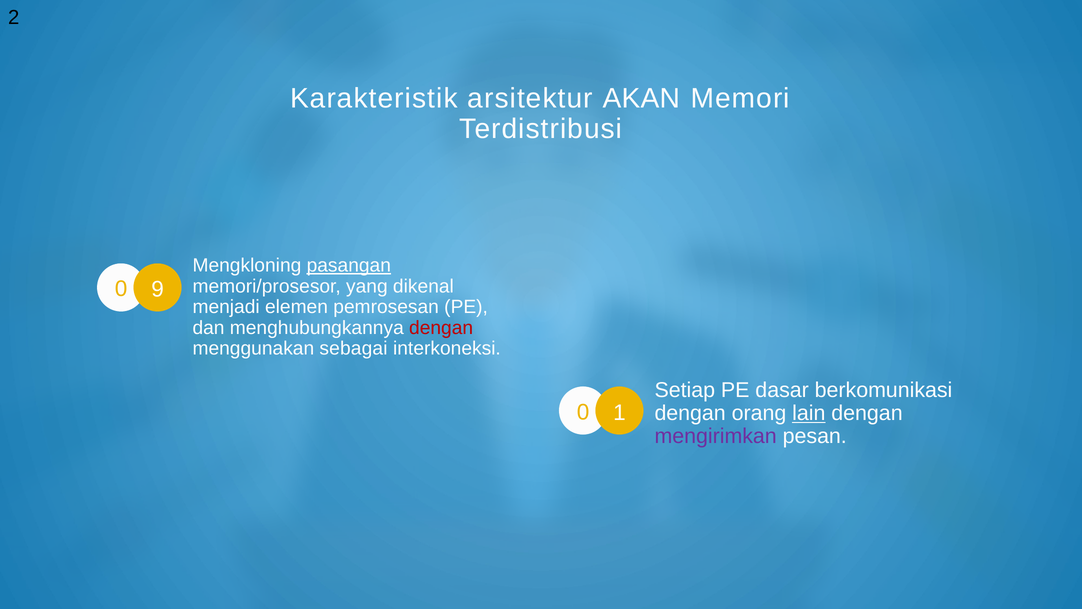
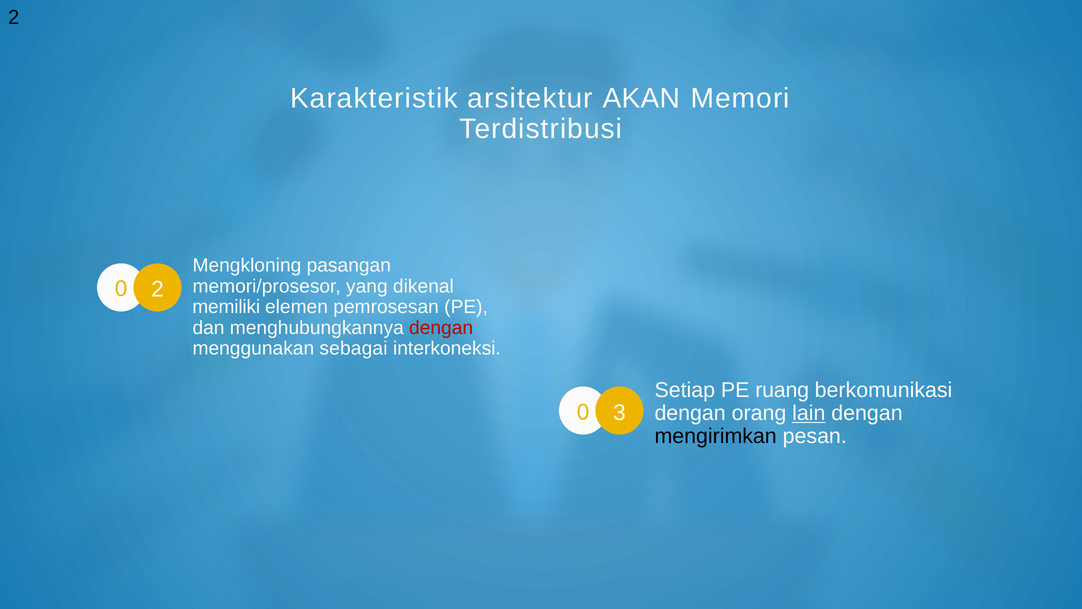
pasangan underline: present -> none (349, 265)
0 9: 9 -> 2 (158, 289)
menjadi: menjadi -> memiliki (226, 307)
dasar: dasar -> ruang (782, 390)
1: 1 -> 3 (619, 412)
mengirimkan colour: purple -> black (716, 436)
